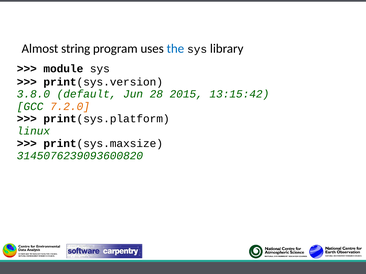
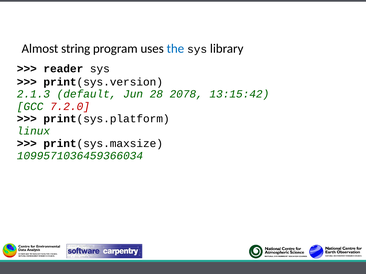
module: module -> reader (63, 69)
3.8.0: 3.8.0 -> 2.1.3 (33, 94)
2015: 2015 -> 2078 (186, 94)
7.2.0 colour: orange -> red (70, 107)
3145076239093600820: 3145076239093600820 -> 1099571036459366034 (80, 156)
